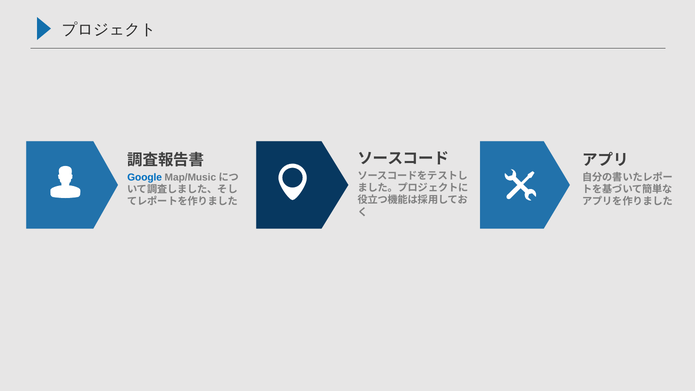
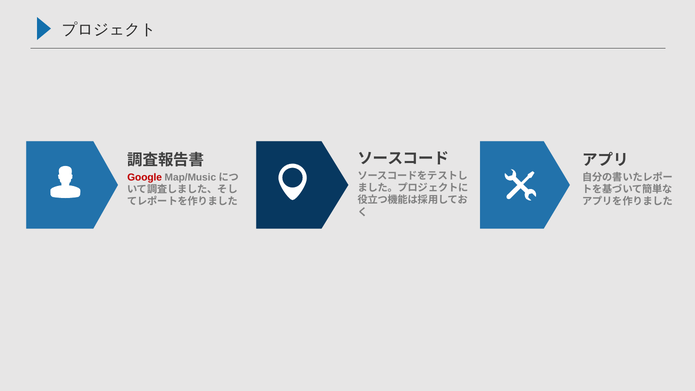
Google colour: blue -> red (145, 177)
